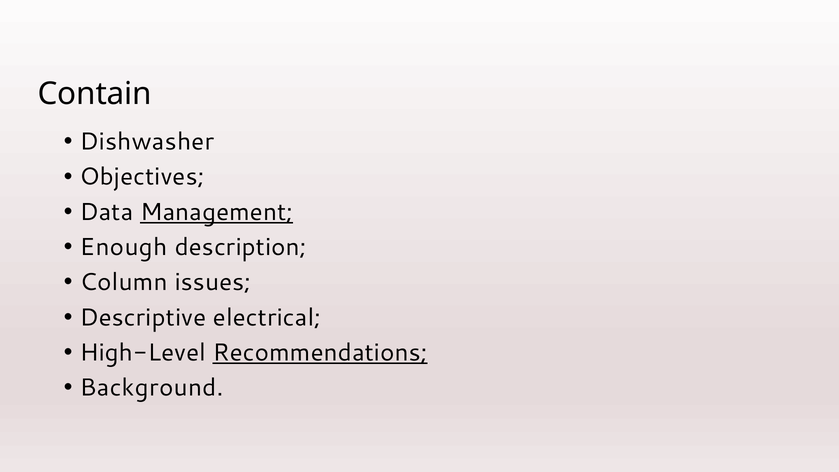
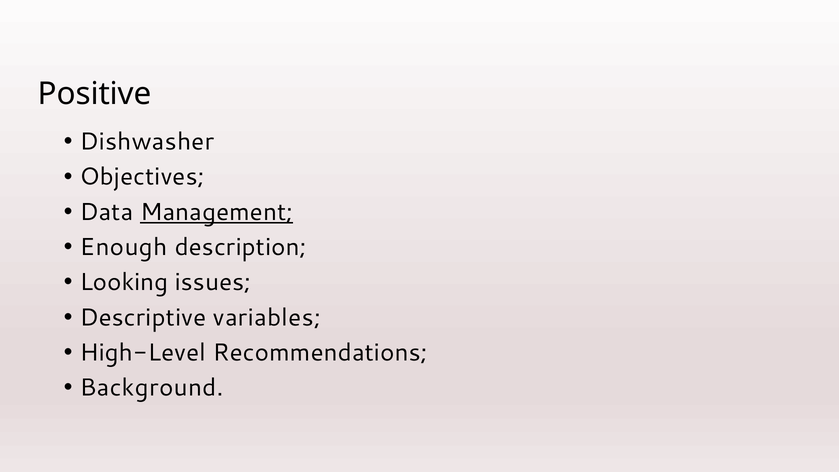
Contain: Contain -> Positive (95, 94)
Column: Column -> Looking (124, 282)
electrical: electrical -> variables (267, 317)
Recommendations underline: present -> none (320, 353)
